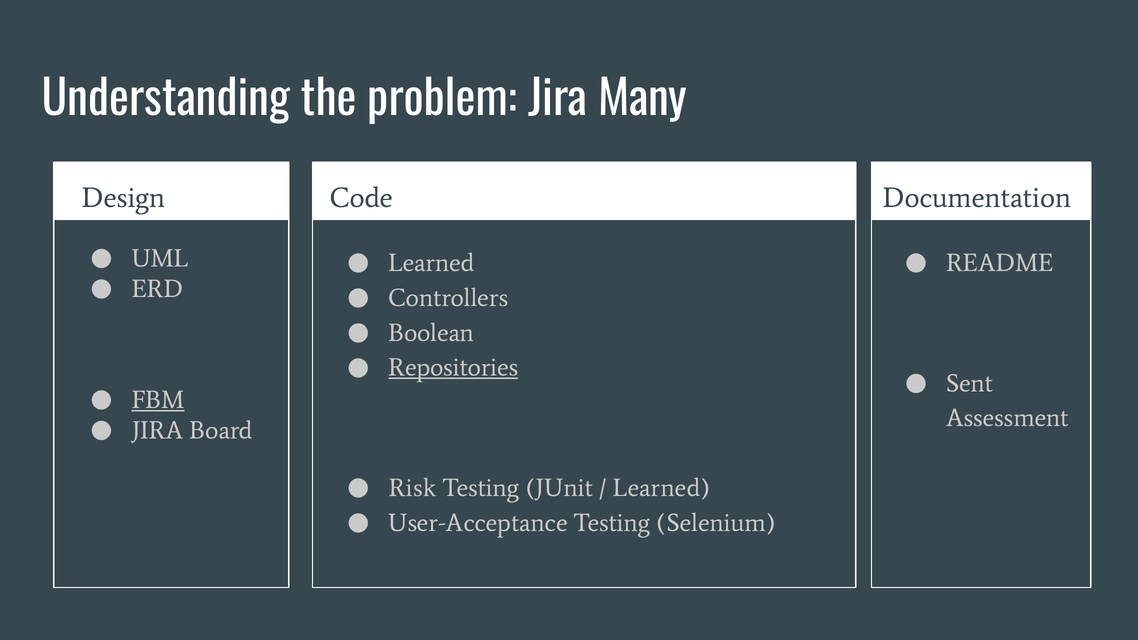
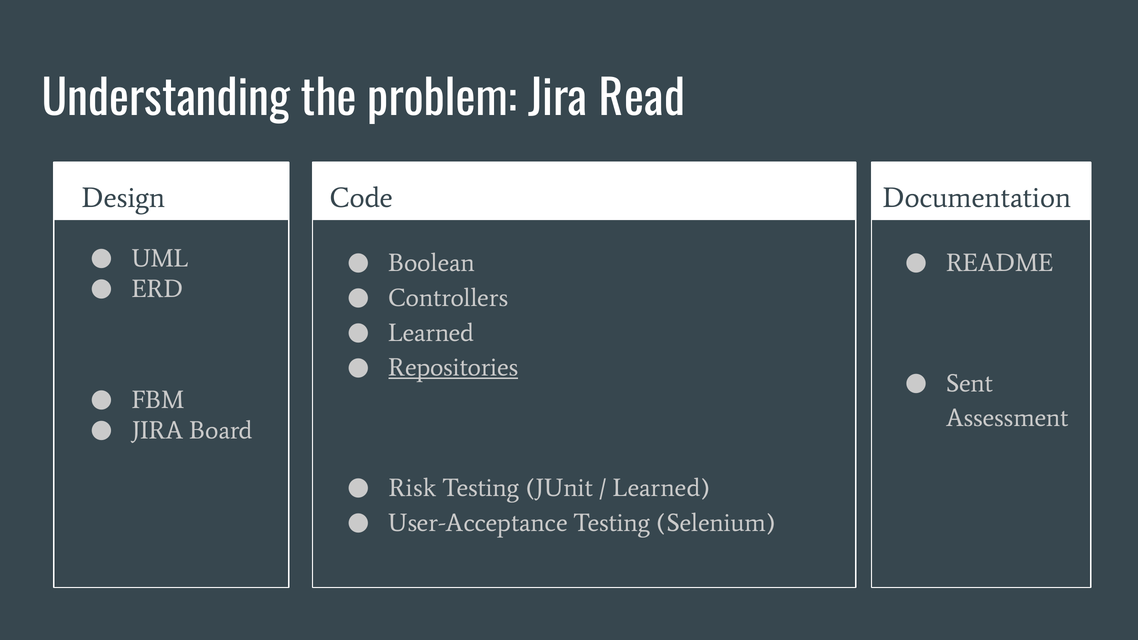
Many: Many -> Read (642, 100)
Learned: Learned -> Boolean (432, 263)
Boolean: Boolean -> Learned (431, 333)
FBM underline: present -> none (158, 400)
